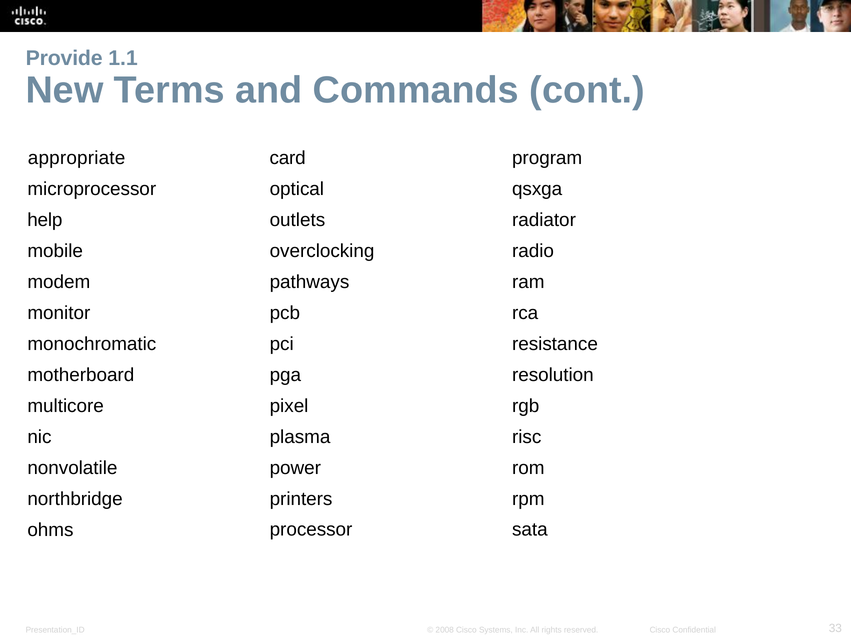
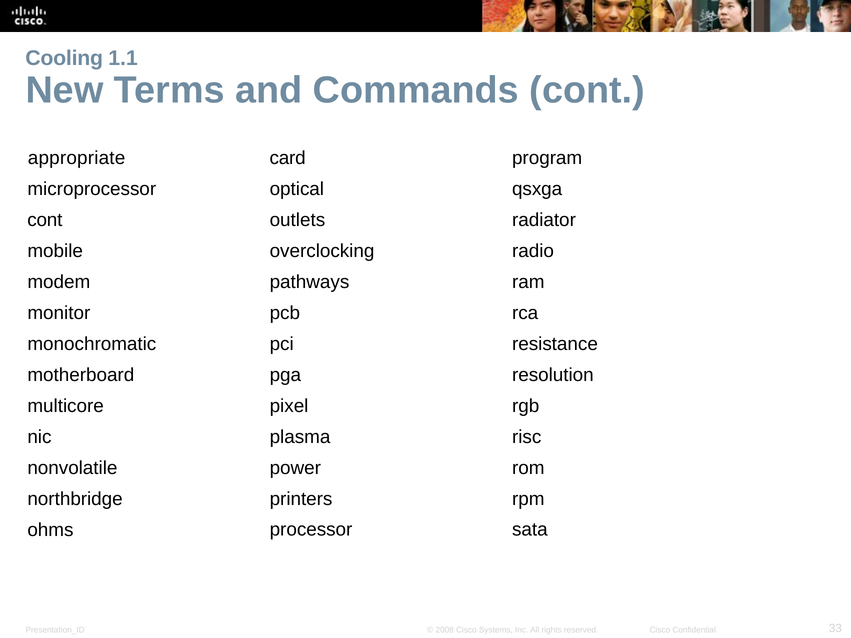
Provide: Provide -> Cooling (64, 58)
help: help -> cont (45, 220)
